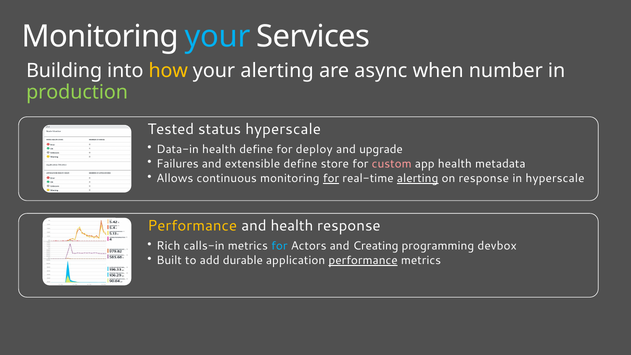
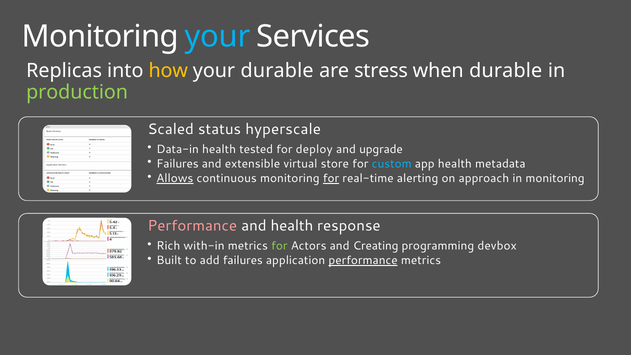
Building: Building -> Replicas (64, 71)
your alerting: alerting -> durable (277, 71)
async: async -> stress (381, 71)
when number: number -> durable (506, 71)
Tested: Tested -> Scaled (171, 129)
health define: define -> tested (256, 149)
extensible define: define -> virtual (300, 164)
custom colour: pink -> light blue (392, 164)
Allows underline: none -> present (175, 178)
alerting underline: present -> none (418, 178)
on response: response -> approach (484, 178)
in hyperscale: hyperscale -> monitoring (555, 178)
Performance colour: yellow -> pink (192, 226)
calls-in: calls-in -> with-in (204, 246)
for colour: light blue -> light green (279, 246)
add durable: durable -> failures (243, 260)
